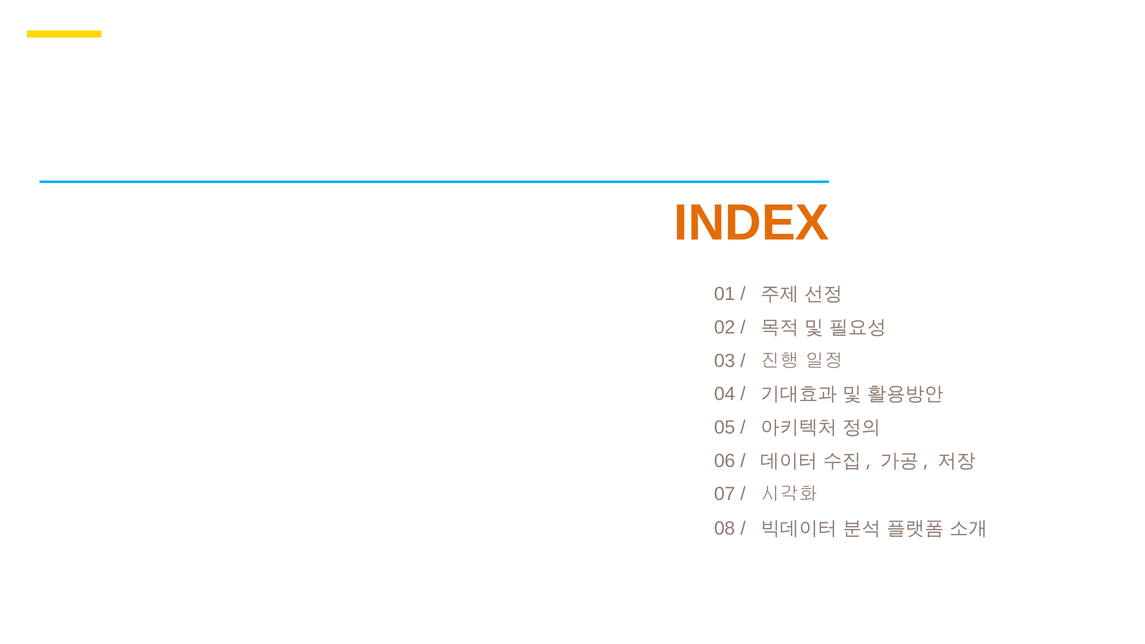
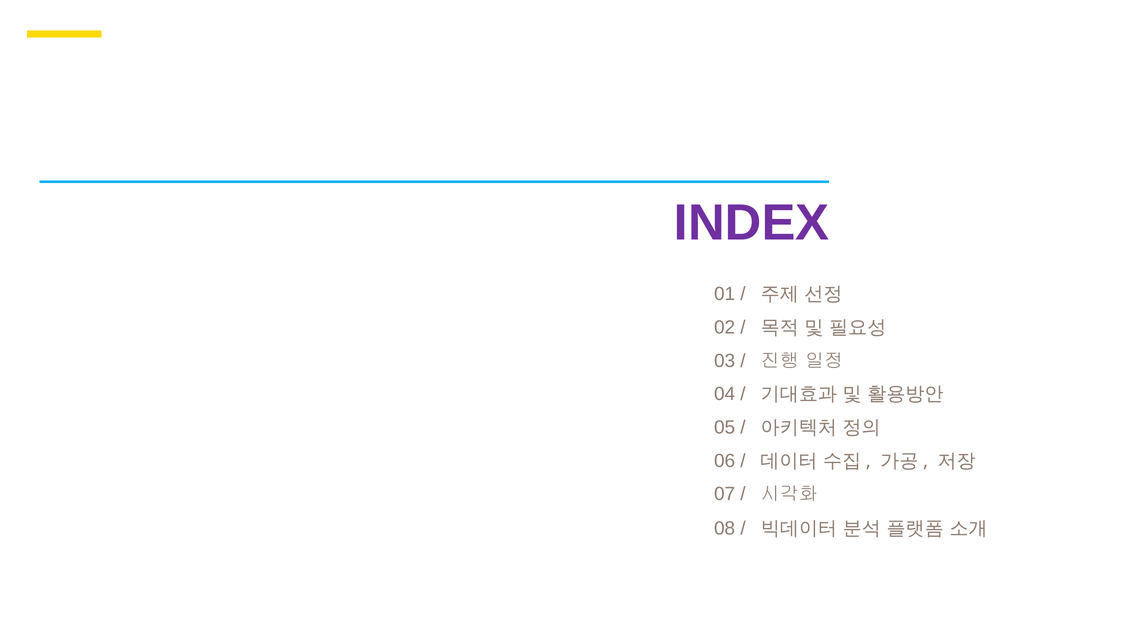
INDEX colour: orange -> purple (752, 223)
